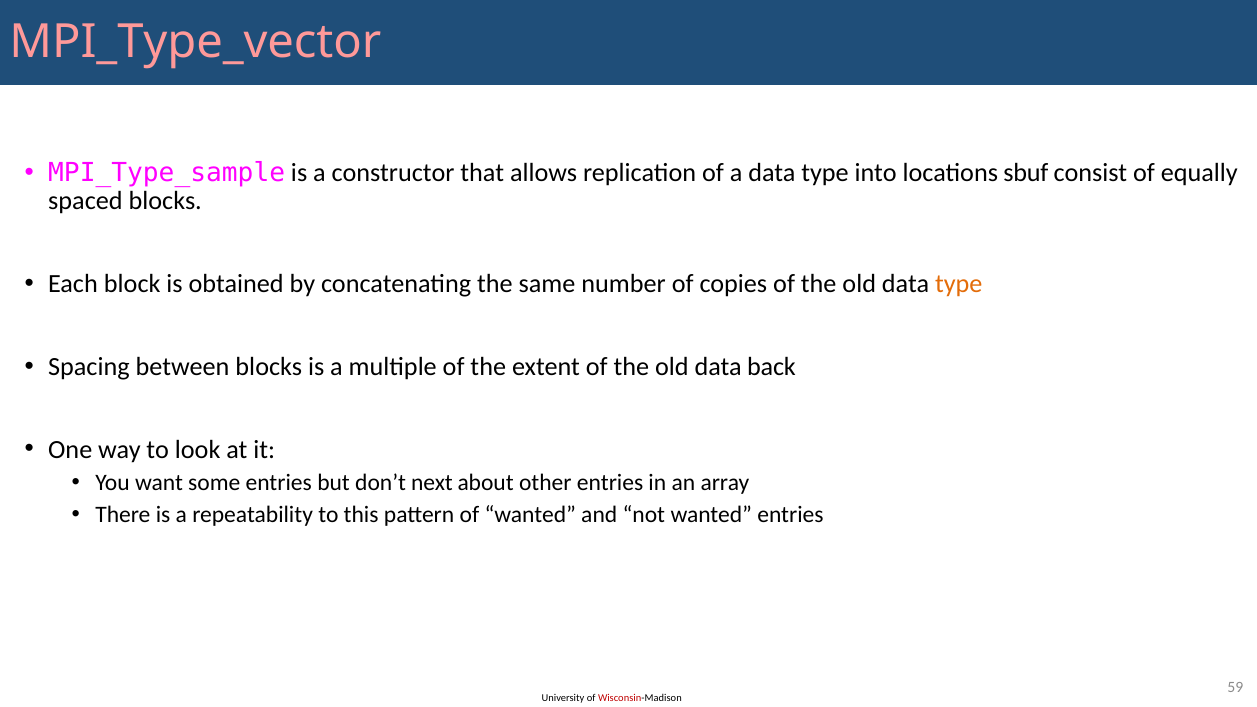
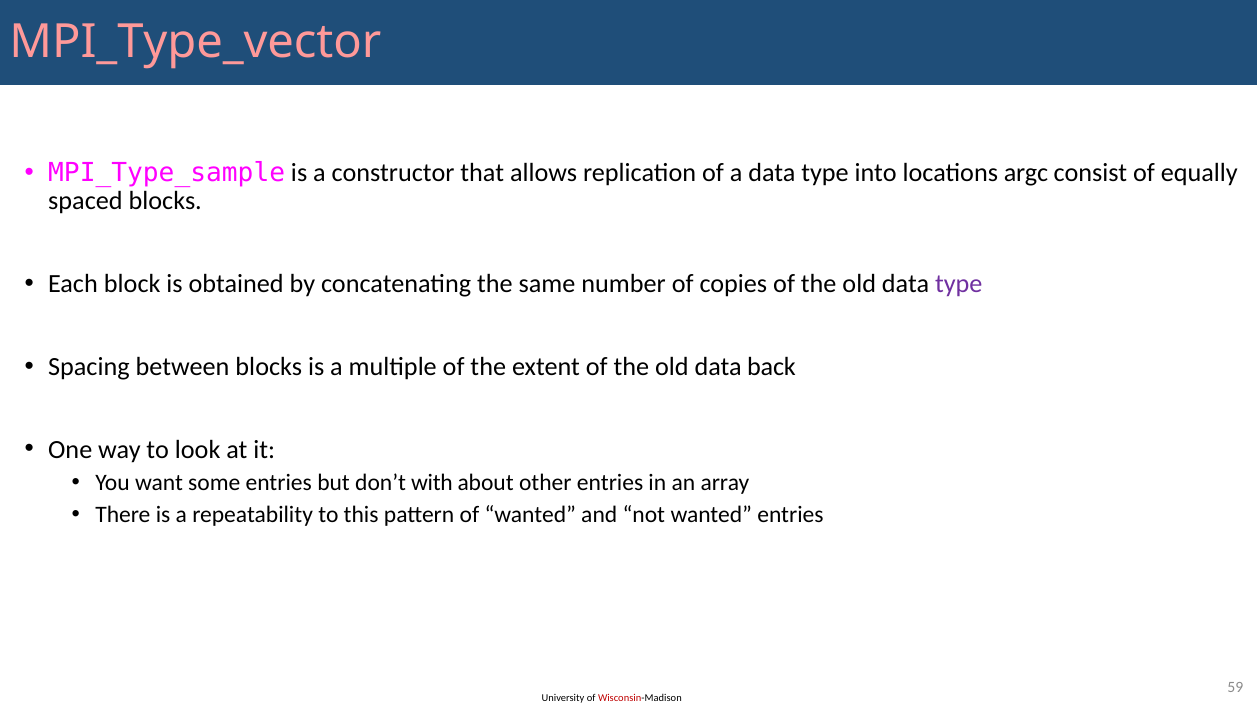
sbuf: sbuf -> argc (1026, 173)
type colour: orange -> purple (959, 284)
next: next -> with (432, 483)
